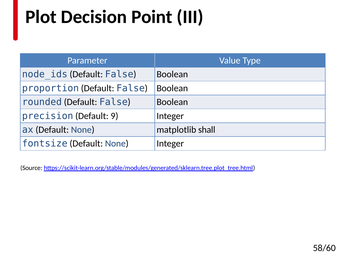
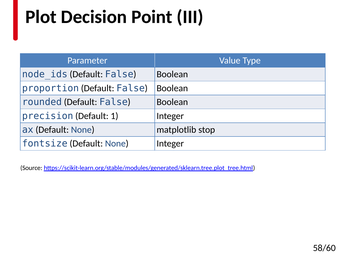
9: 9 -> 1 (114, 116)
shall: shall -> stop (207, 129)
